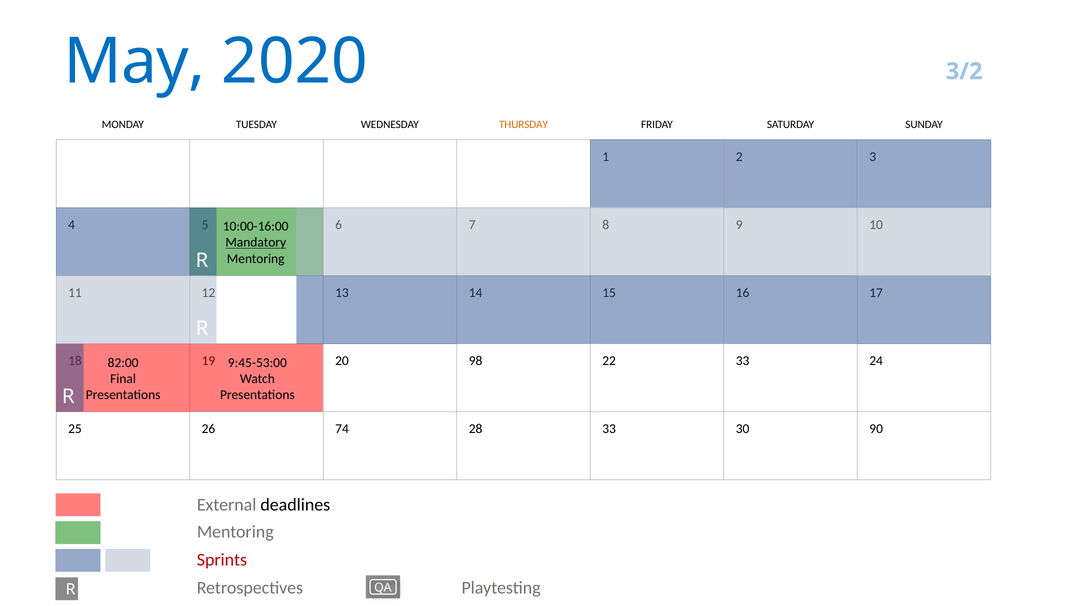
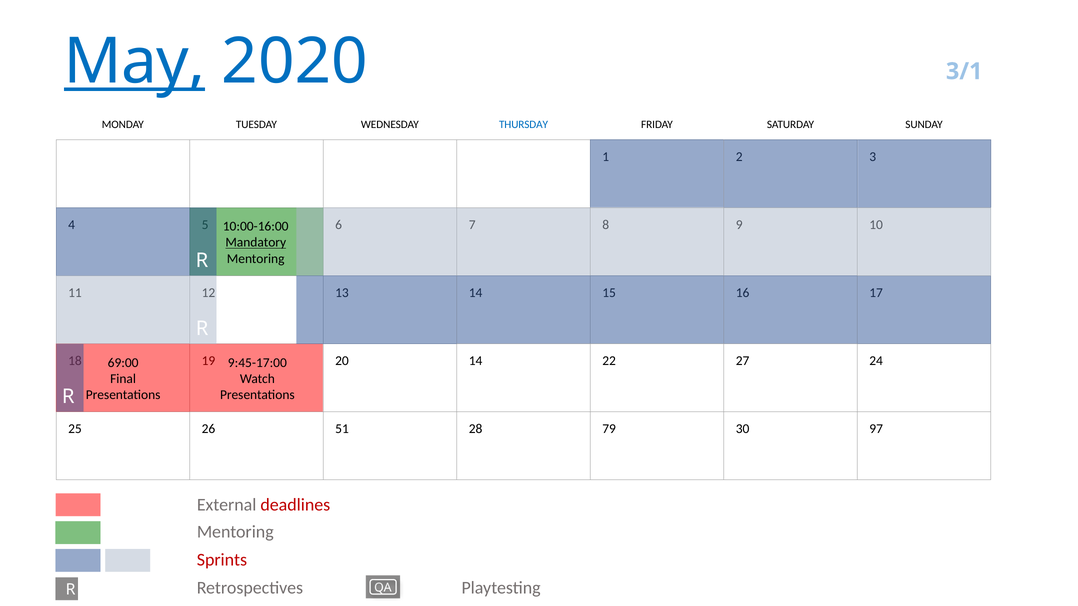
May underline: none -> present (135, 62)
3/2: 3/2 -> 3/1 (964, 71)
THURSDAY colour: orange -> blue (524, 124)
20 98: 98 -> 14 (476, 361)
22 33: 33 -> 27 (743, 361)
82:00: 82:00 -> 69:00 (123, 363)
9:45-53:00: 9:45-53:00 -> 9:45-17:00 (257, 363)
74: 74 -> 51 (342, 429)
28 33: 33 -> 79 (609, 429)
90: 90 -> 97 (876, 429)
deadlines colour: black -> red (295, 505)
